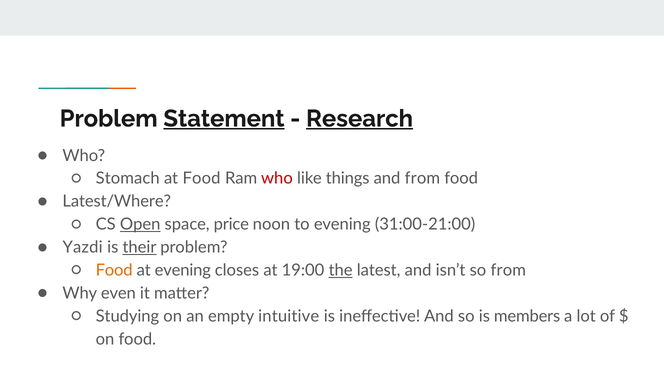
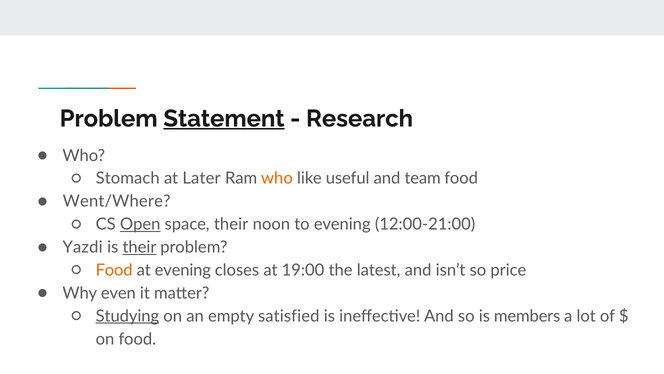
Research underline: present -> none (360, 118)
at Food: Food -> Later (202, 178)
who colour: red -> orange (277, 178)
things: things -> useful (348, 178)
and from: from -> team (423, 178)
Latest/Where: Latest/Where -> Went/Where (117, 201)
space price: price -> their (231, 224)
31:00-21:00: 31:00-21:00 -> 12:00-21:00 (425, 224)
the underline: present -> none (341, 270)
so from: from -> price (508, 270)
Studying underline: none -> present (127, 316)
intuitive: intuitive -> satisfied (289, 316)
